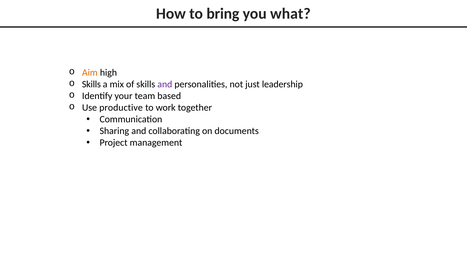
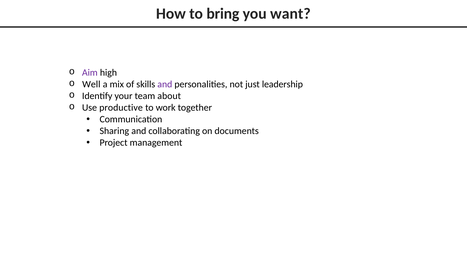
what: what -> want (290, 14)
Aim colour: orange -> purple (90, 73)
Skills: Skills -> Well (91, 84)
based: based -> about (169, 96)
